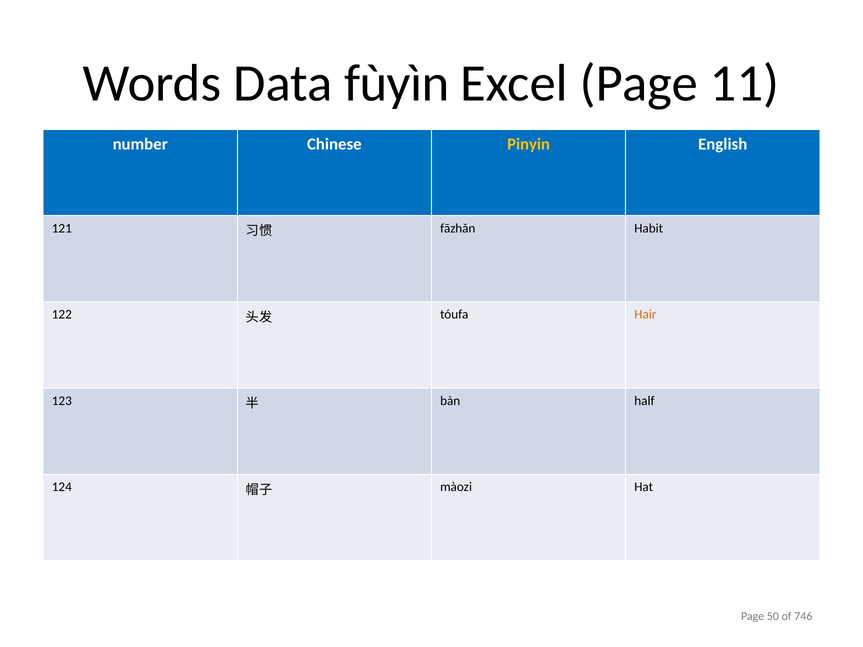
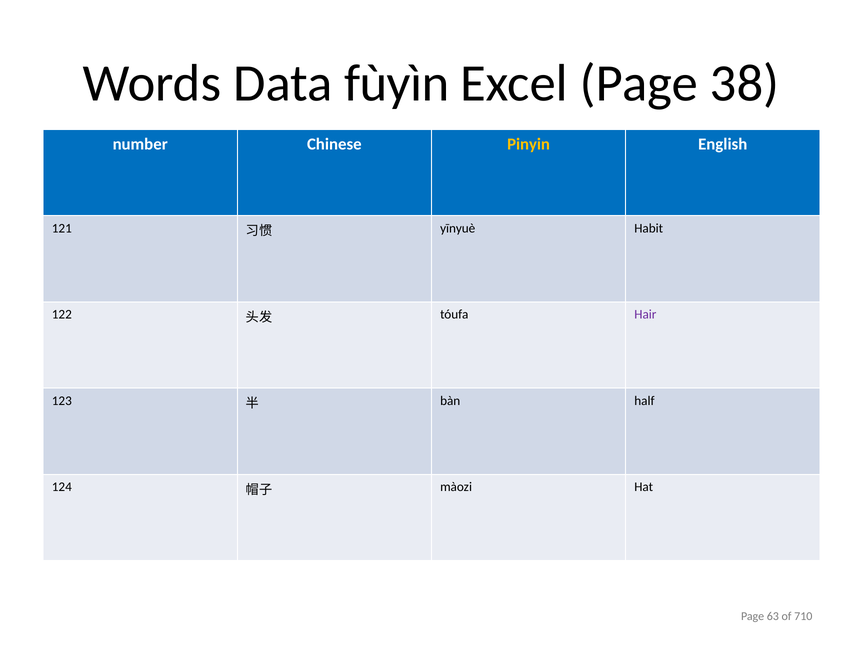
11: 11 -> 38 (745, 84)
fāzhǎn: fāzhǎn -> yīnyuè (458, 228)
Hair colour: orange -> purple (645, 315)
50: 50 -> 63 (773, 616)
746: 746 -> 710 (803, 616)
